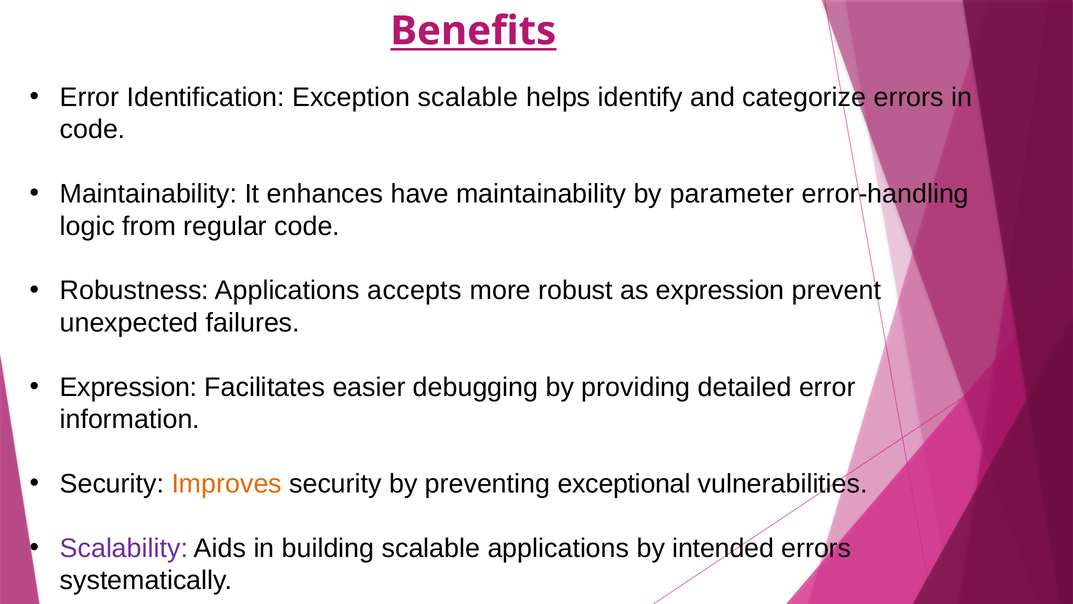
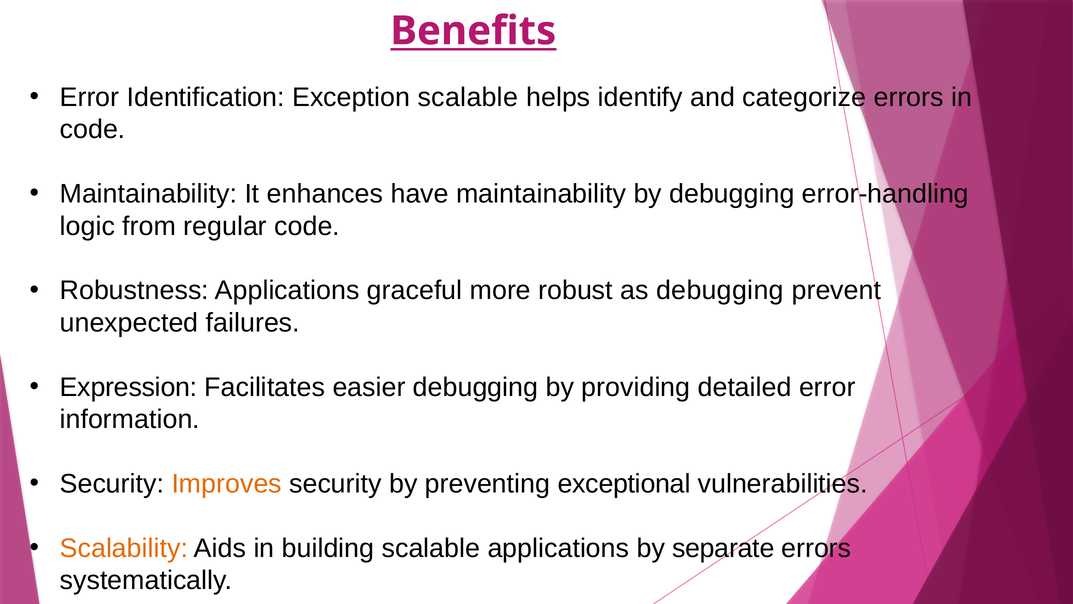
by parameter: parameter -> debugging (732, 194)
accepts: accepts -> graceful (415, 290)
as expression: expression -> debugging (720, 290)
Scalability colour: purple -> orange (124, 548)
intended: intended -> separate (723, 548)
